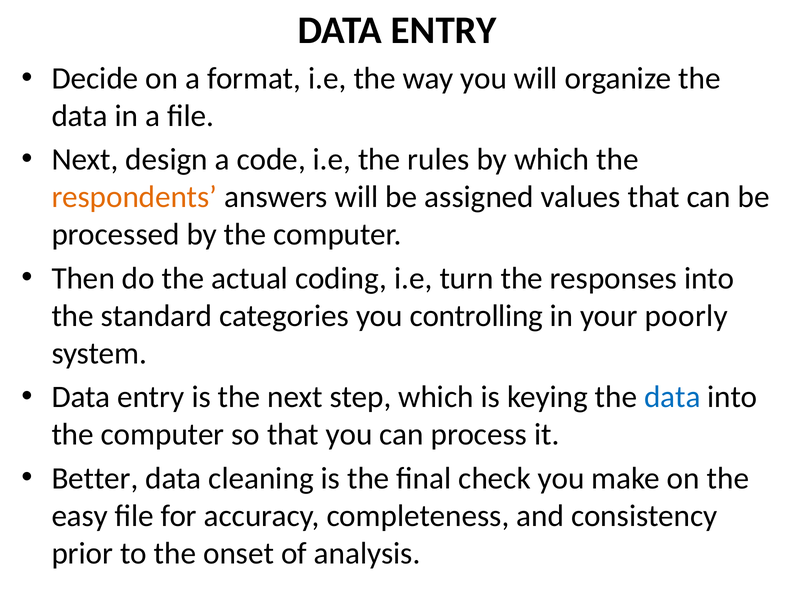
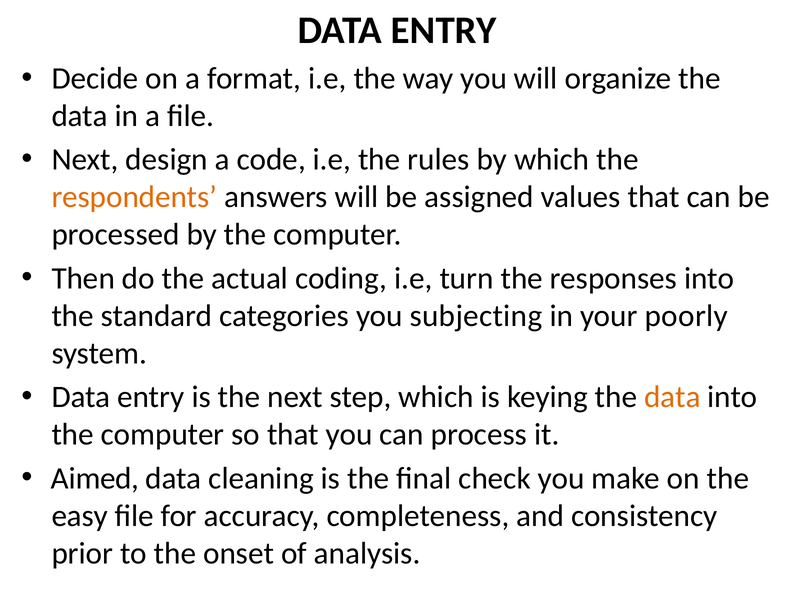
controlling: controlling -> subjecting (476, 316)
data colour: blue -> orange (672, 397)
Better: Better -> Aimed (95, 478)
